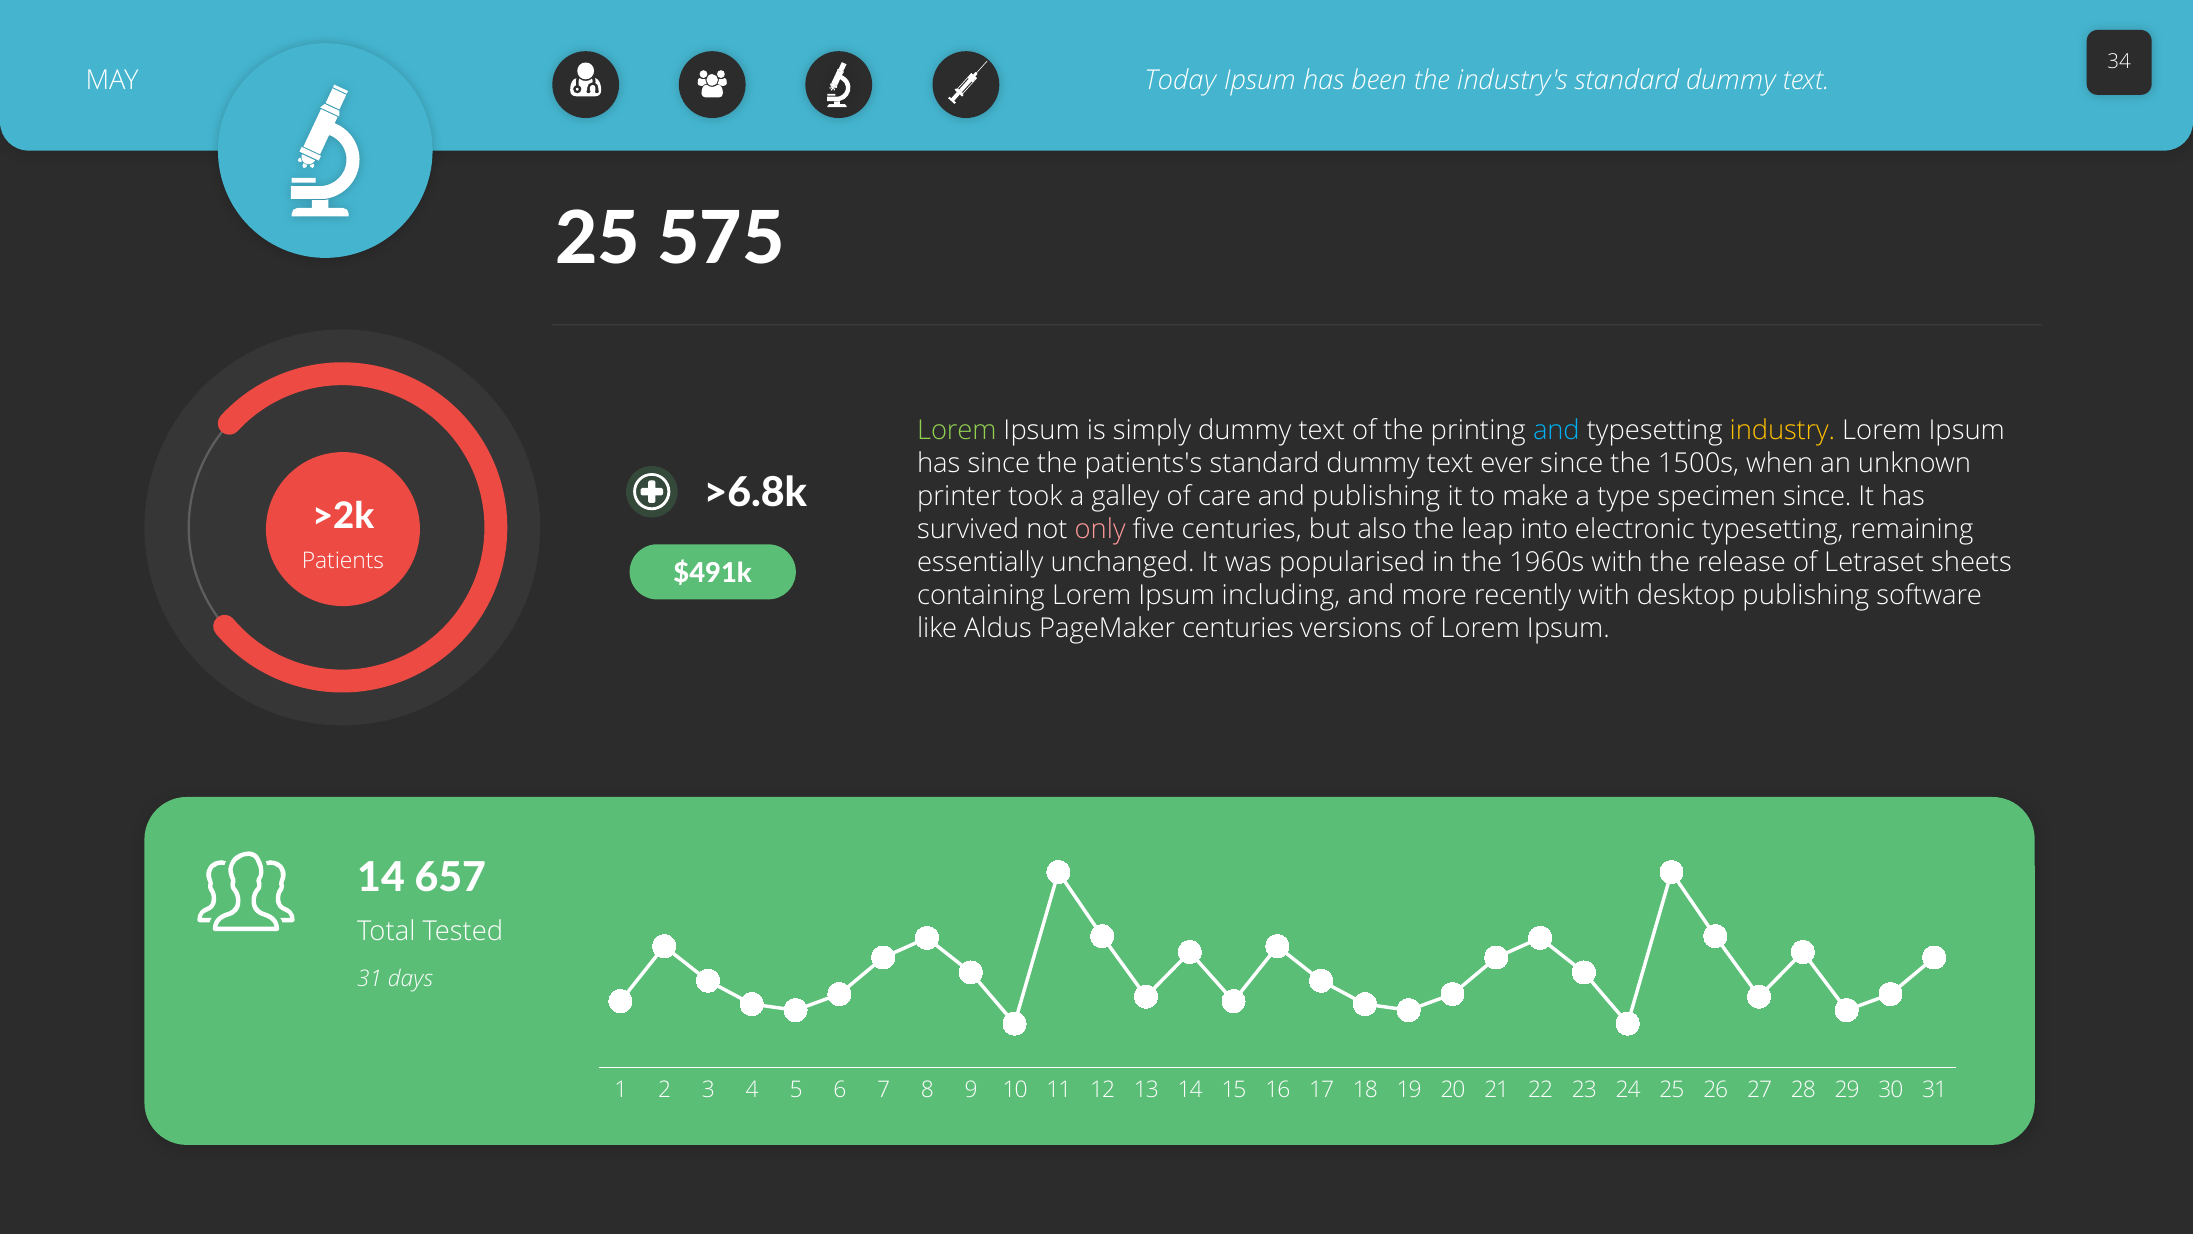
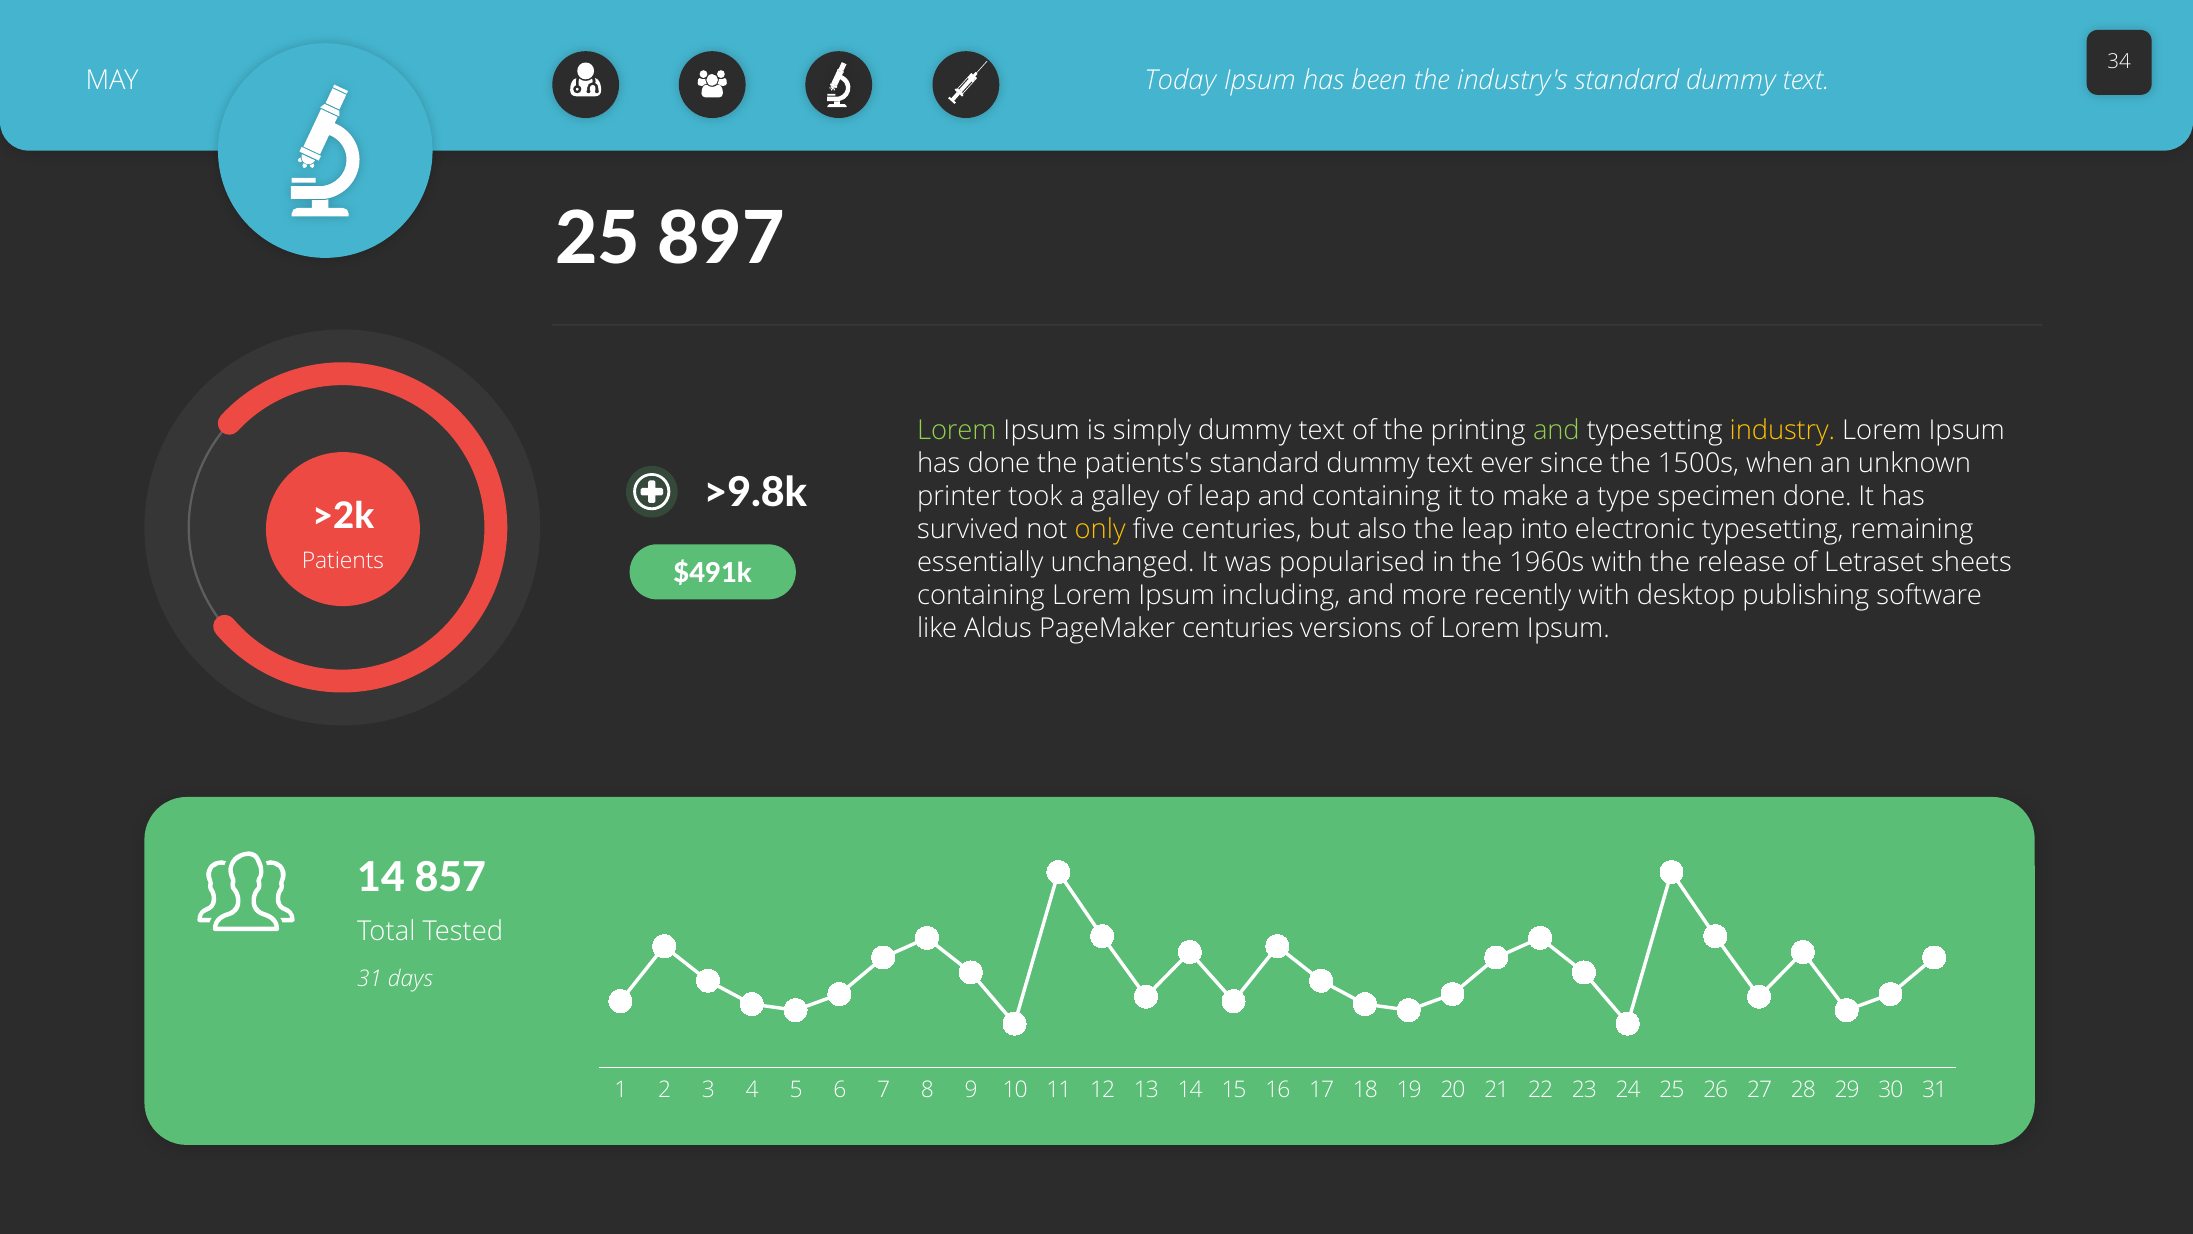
575: 575 -> 897 (721, 239)
and colour: light blue -> light green (1556, 430)
has since: since -> done (999, 463)
>6.8k: >6.8k -> >9.8k (755, 493)
of care: care -> leap (1224, 496)
and publishing: publishing -> containing (1376, 496)
specimen since: since -> done (1817, 496)
only colour: pink -> yellow (1100, 529)
657: 657 -> 857 (450, 877)
